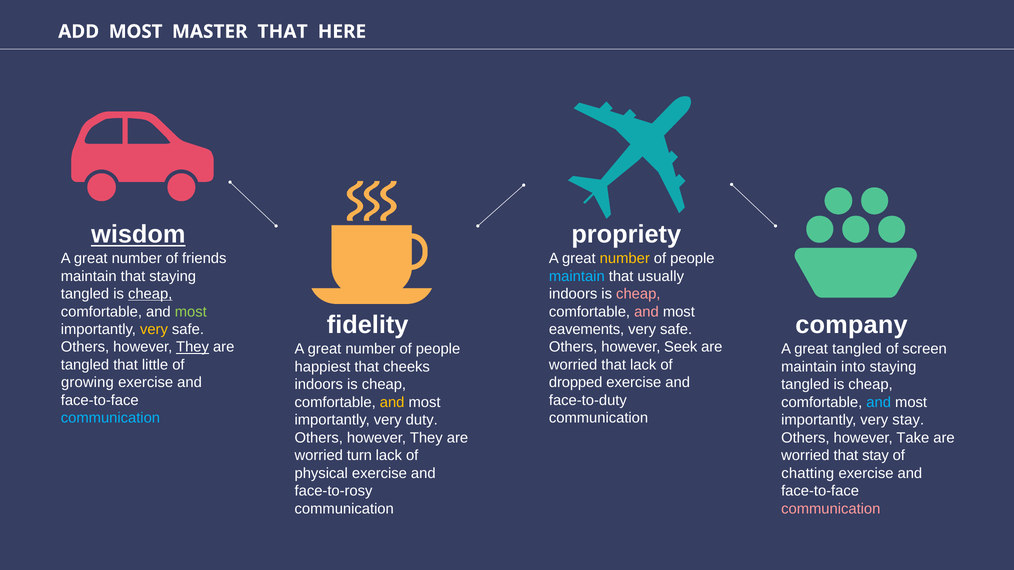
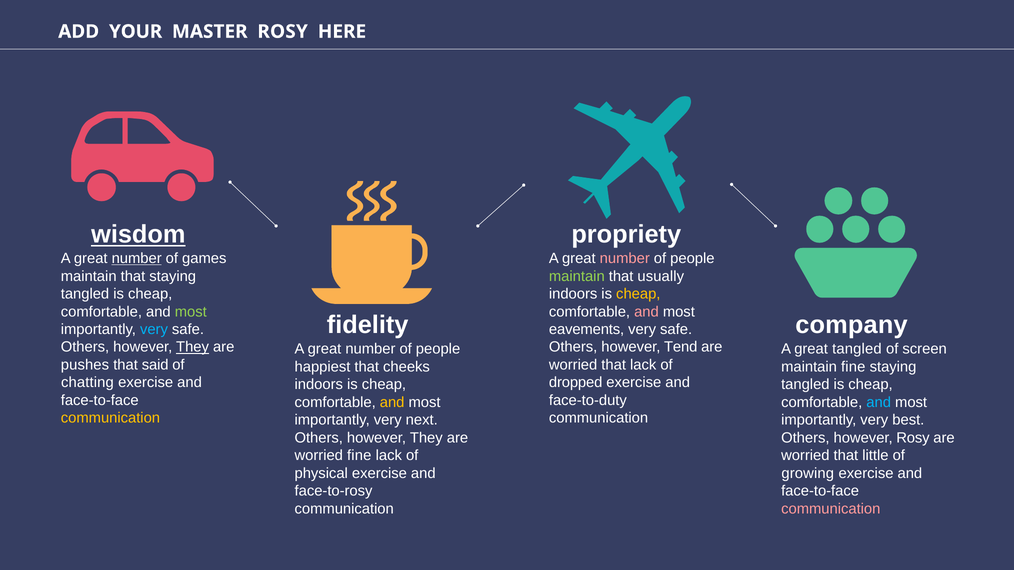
ADD MOST: MOST -> YOUR (136, 32)
MASTER THAT: THAT -> ROSY (283, 32)
number underline: none -> present (137, 259)
friends: friends -> games (204, 259)
number colour: yellow -> pink (625, 259)
maintain colour: light blue -> light green (577, 276)
cheap underline: present -> none (150, 294)
cheap colour: pink -> yellow (638, 294)
very colour: yellow -> light blue (154, 330)
Seek: Seek -> Tend (681, 347)
tangled: tangled -> pushes (85, 365)
little: little -> said (155, 365)
maintain into: into -> fine (853, 367)
growing: growing -> chatting (87, 383)
communication colour: light blue -> yellow (110, 418)
duty: duty -> next (422, 420)
very stay: stay -> best (908, 420)
however Take: Take -> Rosy (913, 438)
worried turn: turn -> fine (359, 456)
that stay: stay -> little (875, 456)
chatting: chatting -> growing (808, 473)
